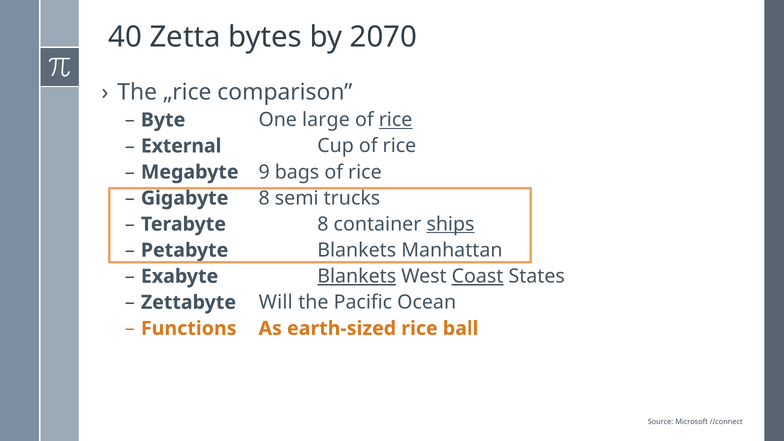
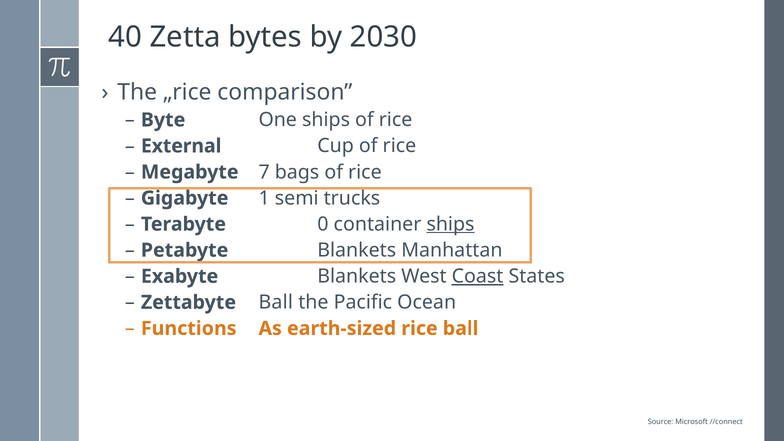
2070: 2070 -> 2030 (384, 37)
One large: large -> ships (326, 120)
rice underline: present -> none (396, 120)
9: 9 -> 7 (264, 172)
Gigabyte 8: 8 -> 1 (264, 198)
Terabyte 8: 8 -> 0 (323, 224)
Blankets underline: present -> none (357, 276)
Zettabyte Will: Will -> Ball (276, 302)
